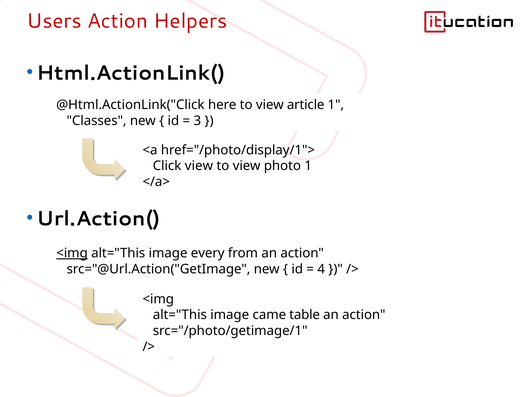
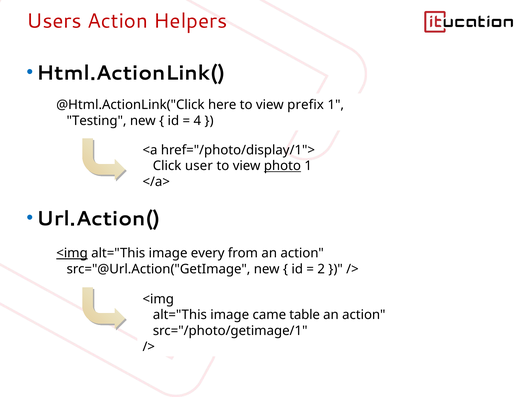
article: article -> prefix (306, 105)
Classes: Classes -> Testing (97, 121)
3: 3 -> 4 (197, 121)
Click view: view -> user (199, 166)
photo underline: none -> present (282, 166)
4: 4 -> 2 (321, 269)
